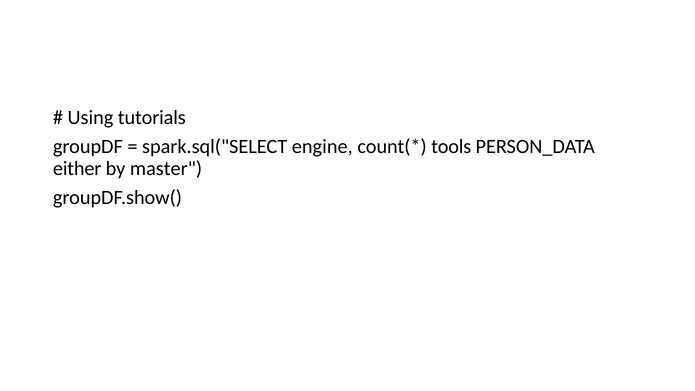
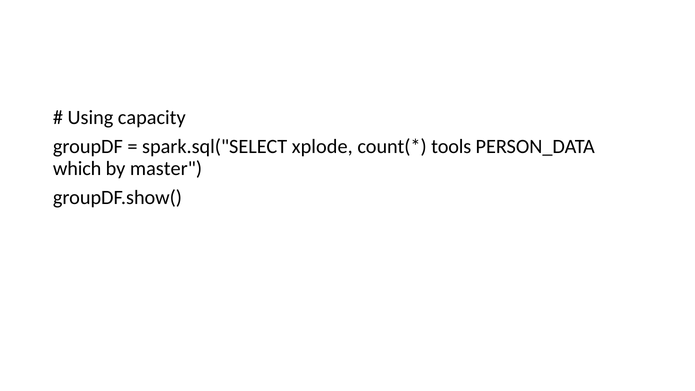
tutorials: tutorials -> capacity (152, 118)
engine: engine -> xplode (322, 147)
either: either -> which (77, 169)
